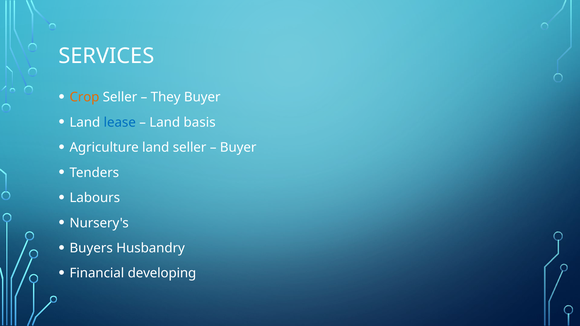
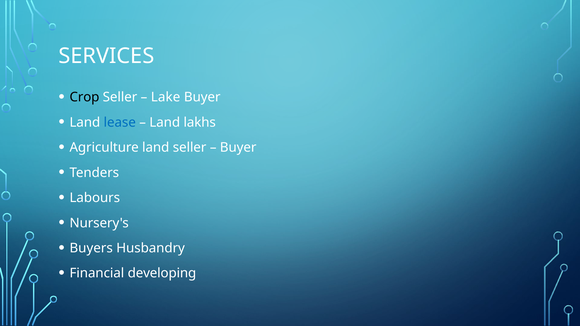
Crop colour: orange -> black (84, 97)
They: They -> Lake (166, 97)
basis: basis -> lakhs (200, 122)
